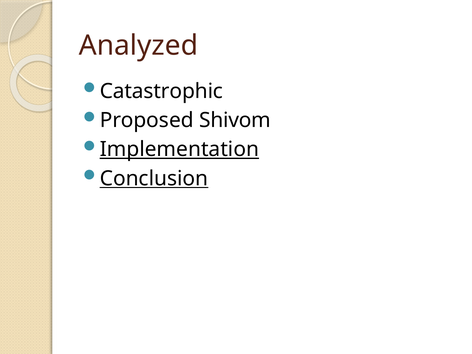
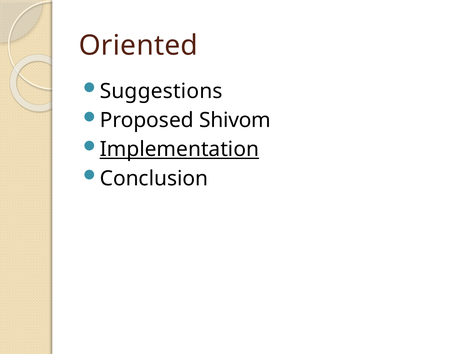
Analyzed: Analyzed -> Oriented (138, 46)
Catastrophic: Catastrophic -> Suggestions (161, 91)
Conclusion underline: present -> none (154, 178)
